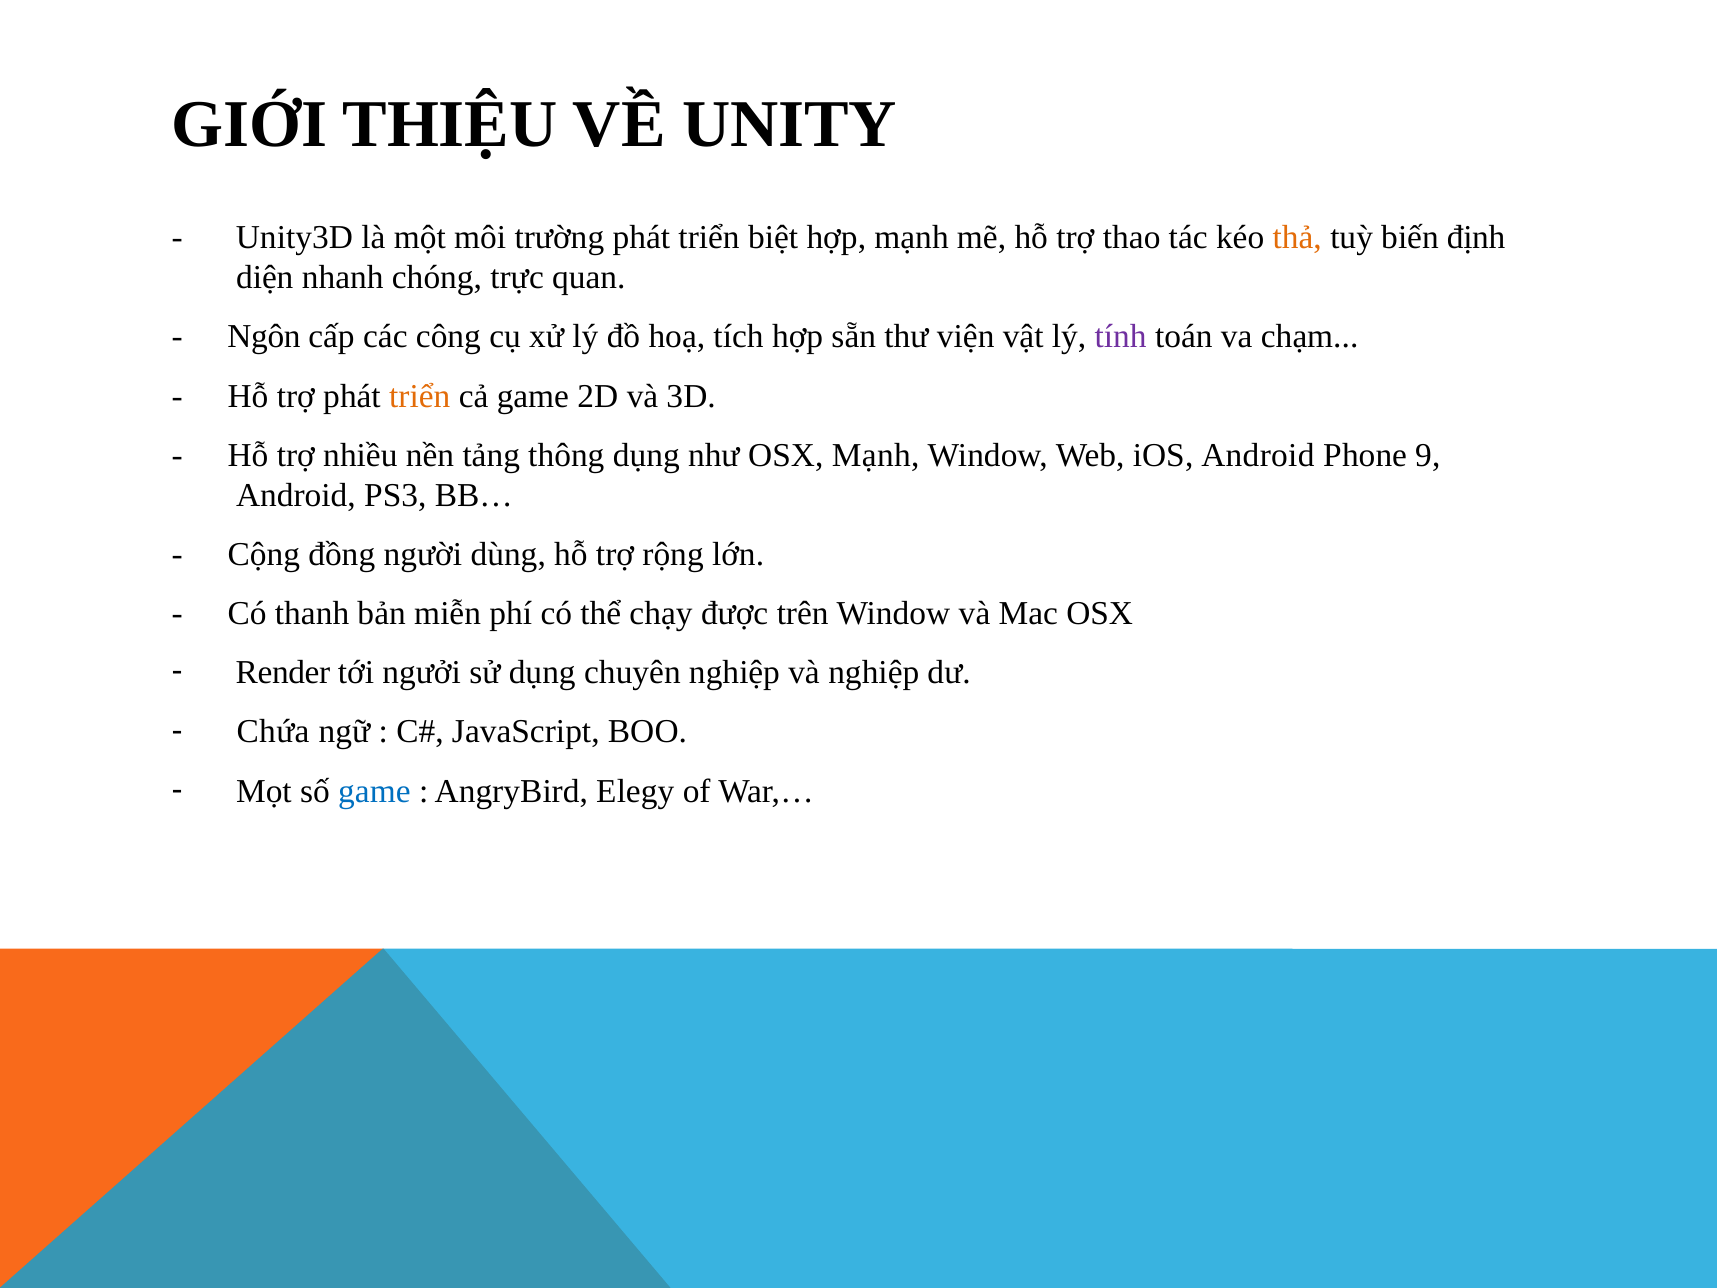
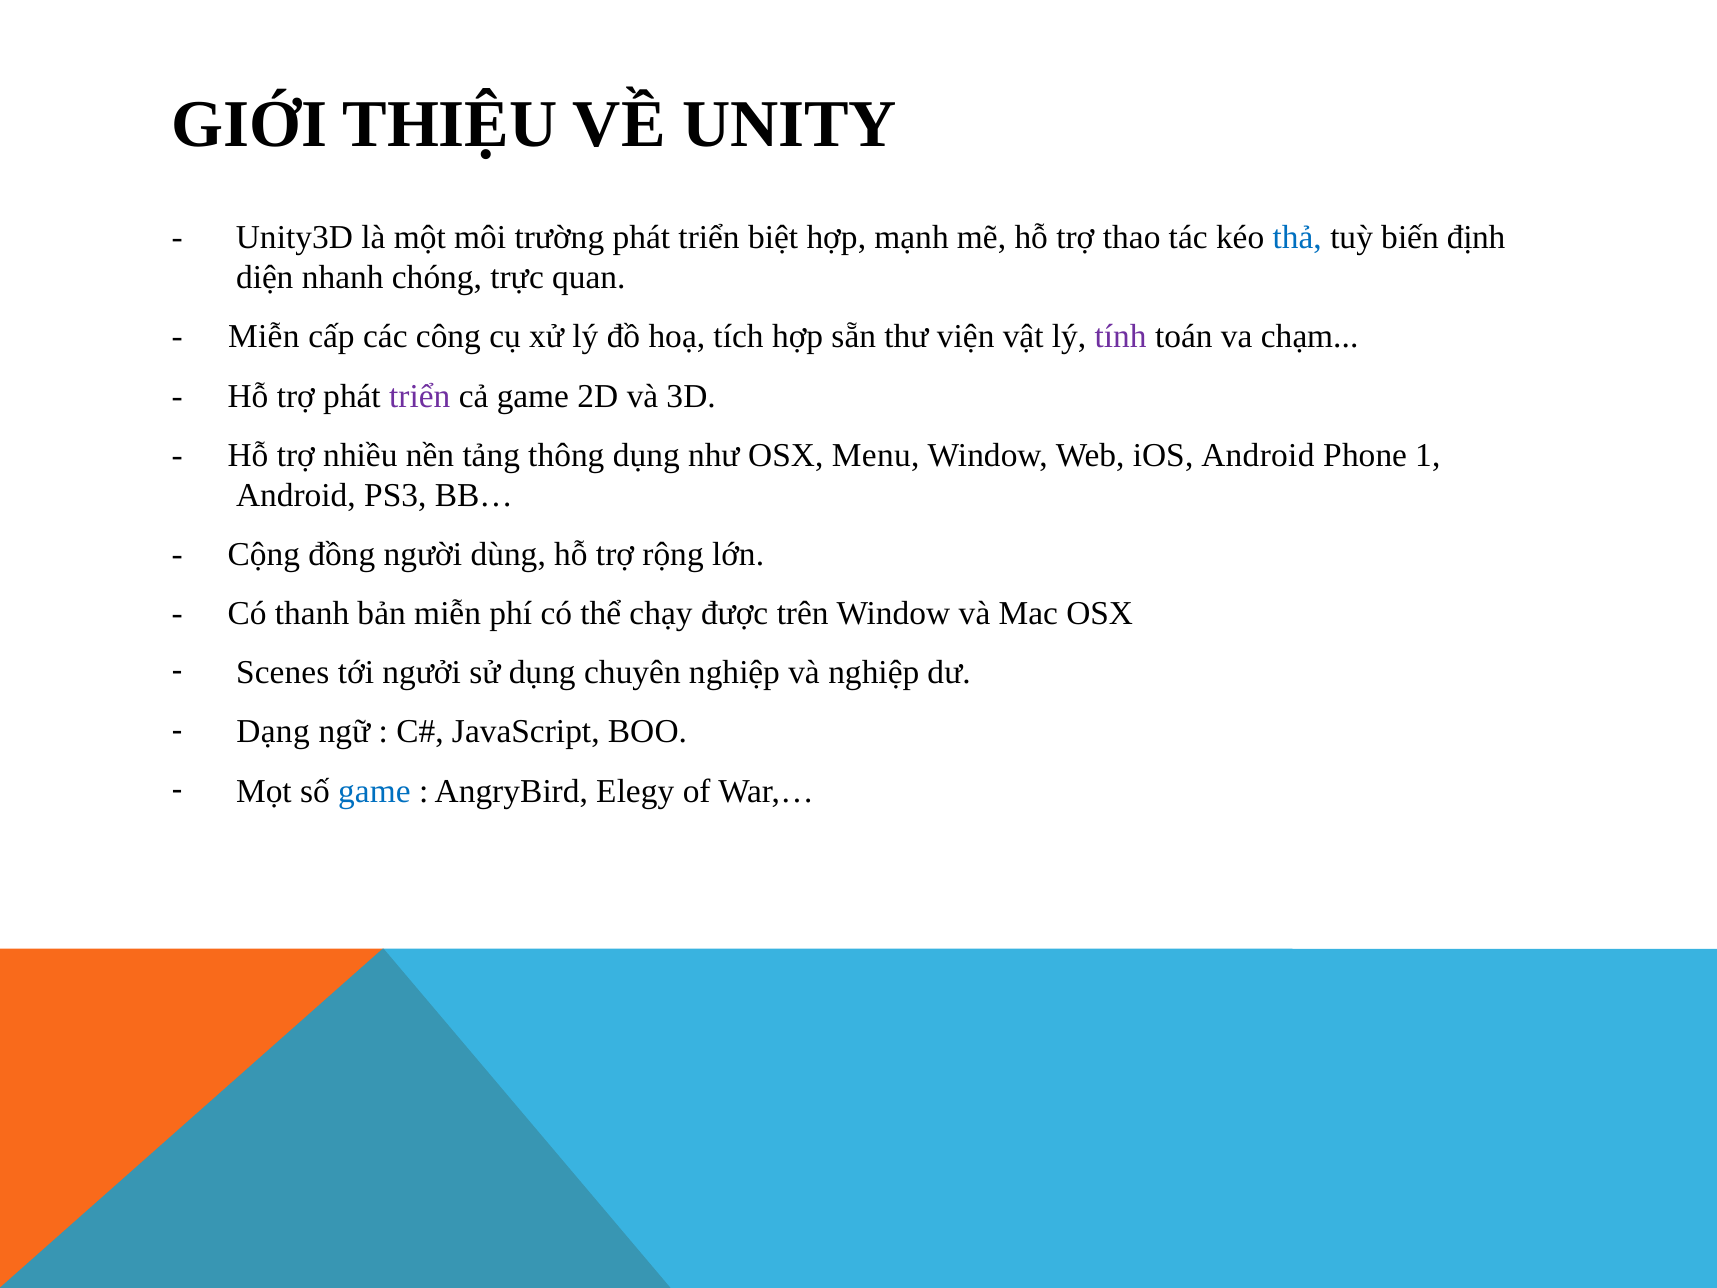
thả colour: orange -> blue (1297, 238)
Ngôn: Ngôn -> Miễn (264, 337)
triển colour: orange -> purple (420, 396)
OSX Mạnh: Mạnh -> Menu (876, 455)
9: 9 -> 1 (1428, 455)
Render: Render -> Scenes (283, 673)
Chứa: Chứa -> Dạng (273, 732)
